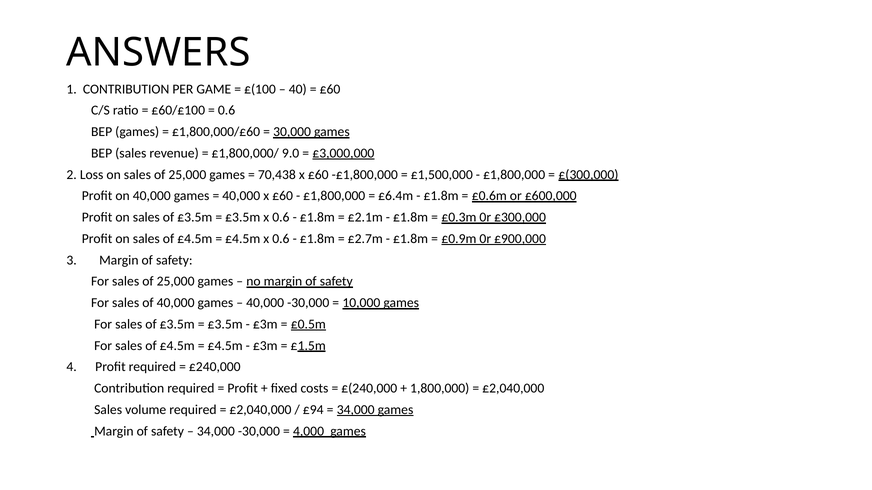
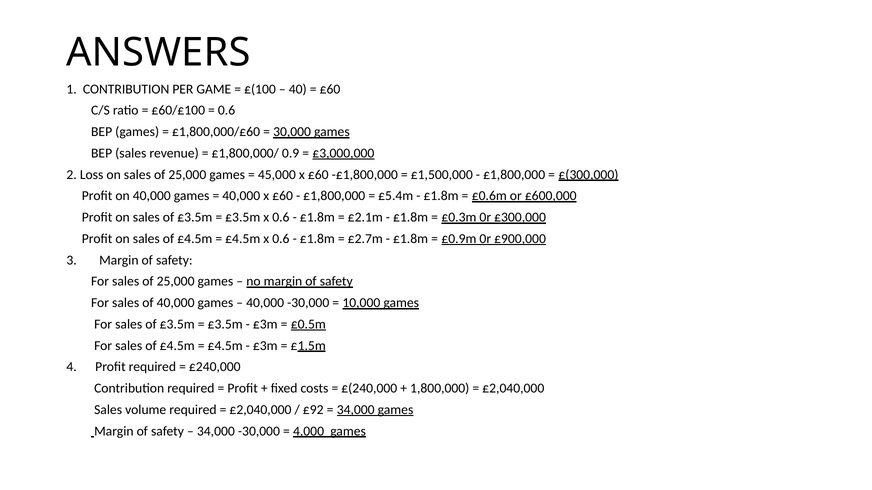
9.0: 9.0 -> 0.9 (291, 153)
70,438: 70,438 -> 45,000 (277, 175)
£6.4m: £6.4m -> £5.4m (396, 196)
£94: £94 -> £92 (313, 410)
